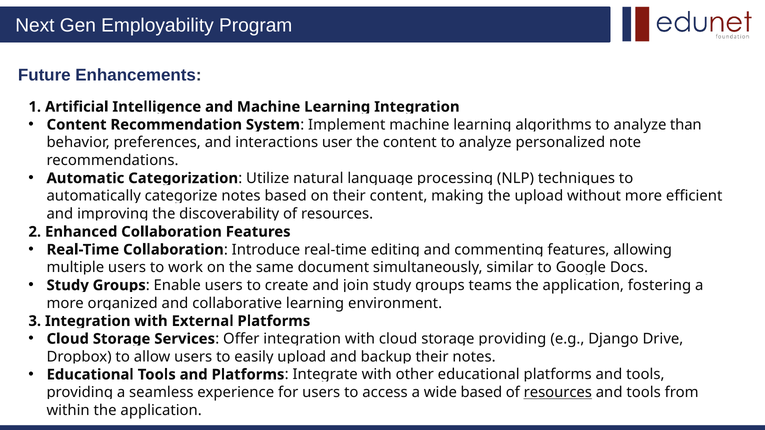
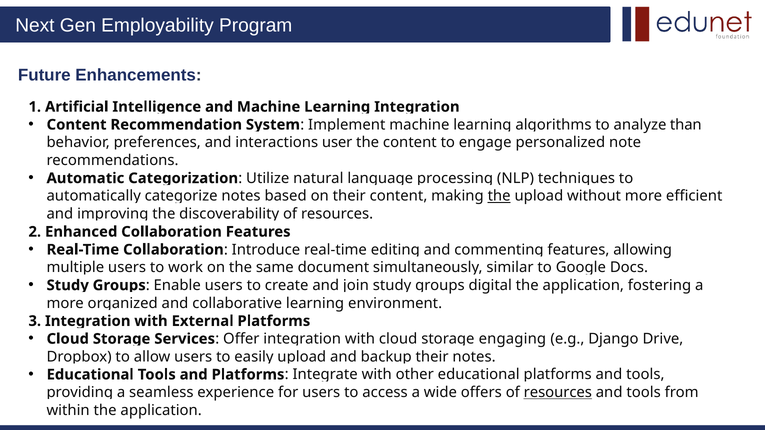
content to analyze: analyze -> engage (485, 143)
the underline: none -> present (499, 196)
teams: teams -> digital (490, 286)
providing: providing -> engaging (512, 339)
wide based: based -> offers (481, 393)
